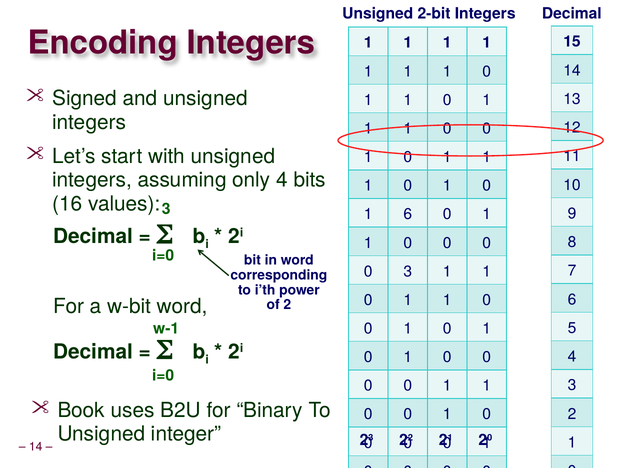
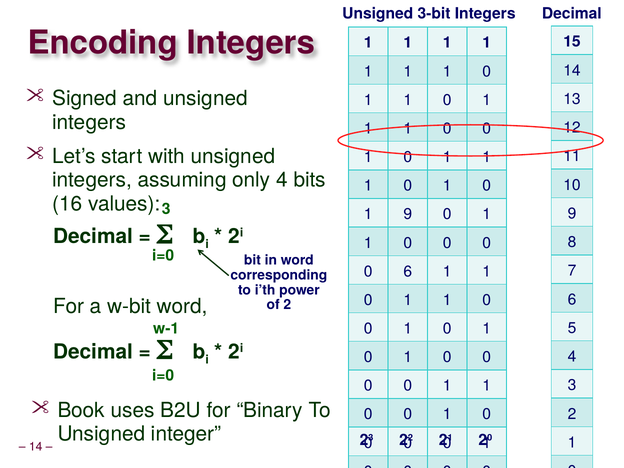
2-bit: 2-bit -> 3-bit (434, 14)
1 6: 6 -> 9 (408, 214)
0 3: 3 -> 6 (408, 271)
